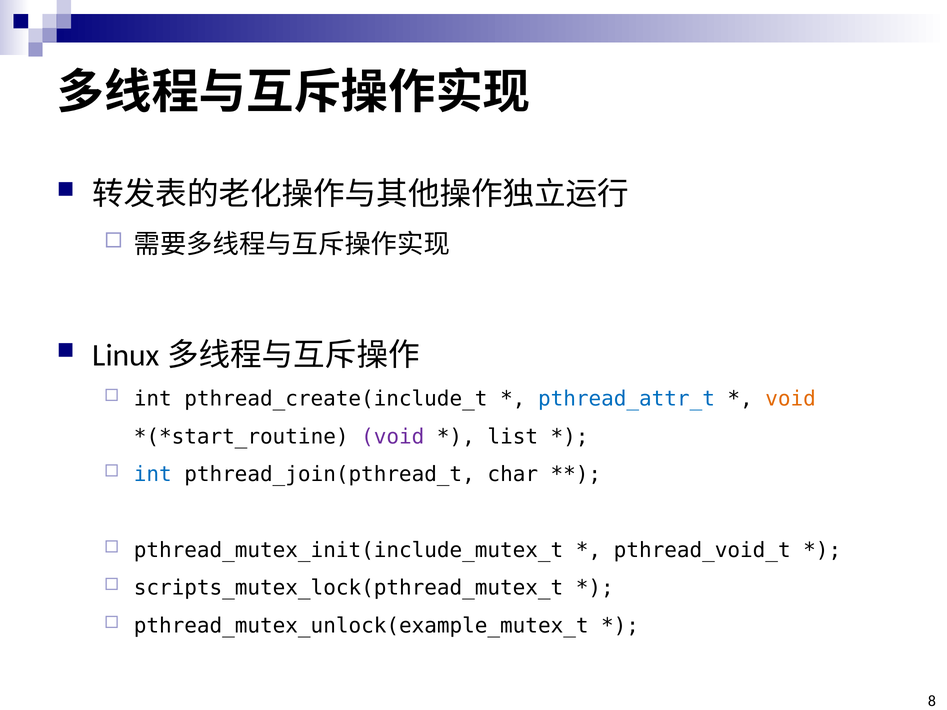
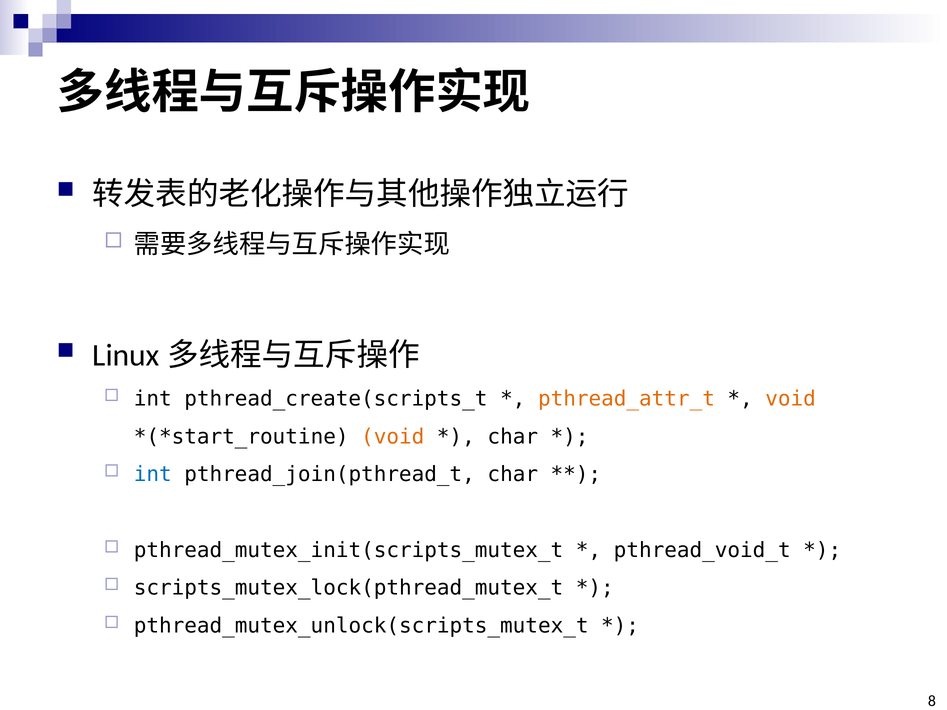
pthread_create(include_t: pthread_create(include_t -> pthread_create(scripts_t (336, 399)
pthread_attr_t colour: blue -> orange (626, 399)
void colour: purple -> orange (393, 437)
list: list -> char (513, 437)
pthread_mutex_init(include_mutex_t: pthread_mutex_init(include_mutex_t -> pthread_mutex_init(scripts_mutex_t (349, 550)
pthread_mutex_unlock(example_mutex_t: pthread_mutex_unlock(example_mutex_t -> pthread_mutex_unlock(scripts_mutex_t (361, 626)
